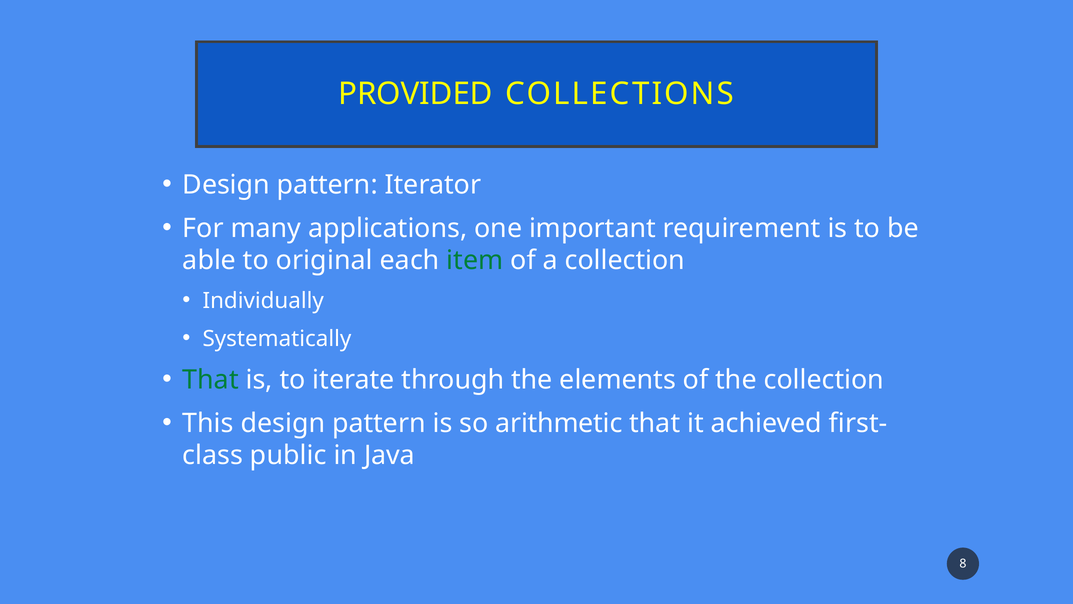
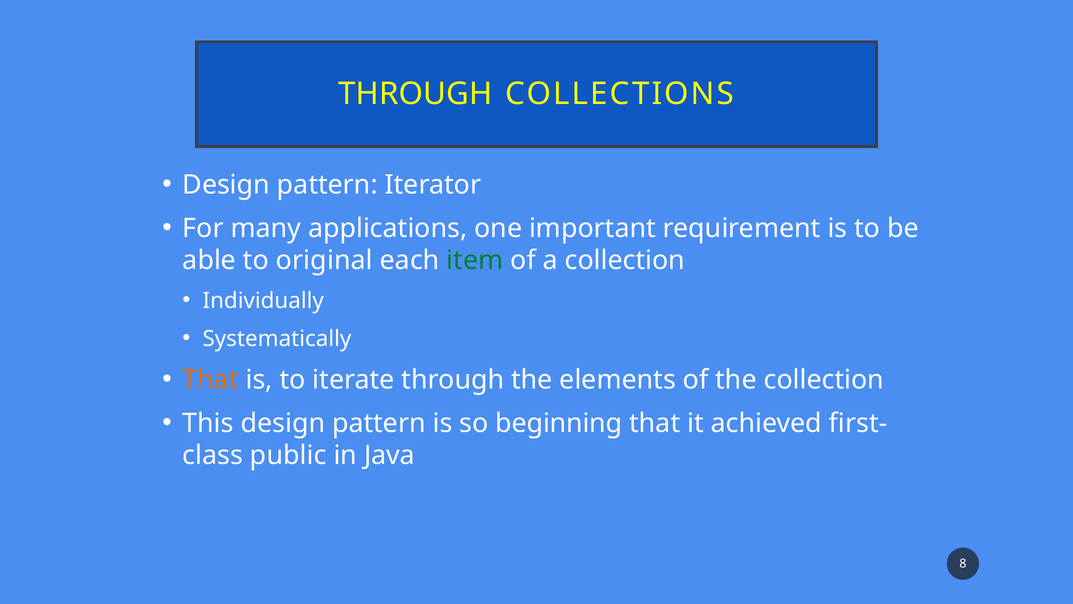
PROVIDED: PROVIDED -> THROUGH (415, 94)
That colour: green -> orange (211, 380)
arithmetic: arithmetic -> beginning (559, 423)
